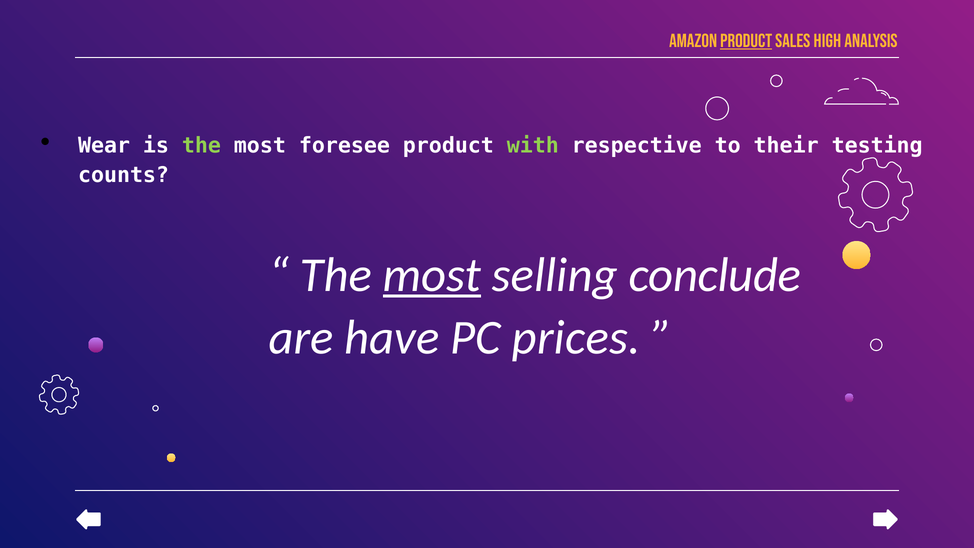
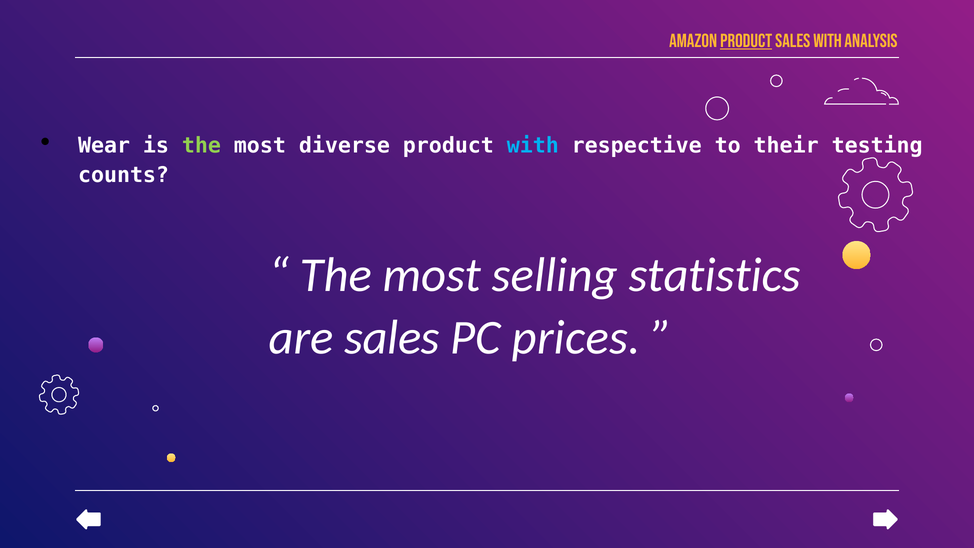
SALES High: High -> With (828, 41)
foresee: foresee -> diverse (344, 145)
with colour: light green -> light blue (533, 145)
most underline: present -> none (432, 275)
conclude: conclude -> statistics (715, 275)
are have: have -> sales (392, 337)
